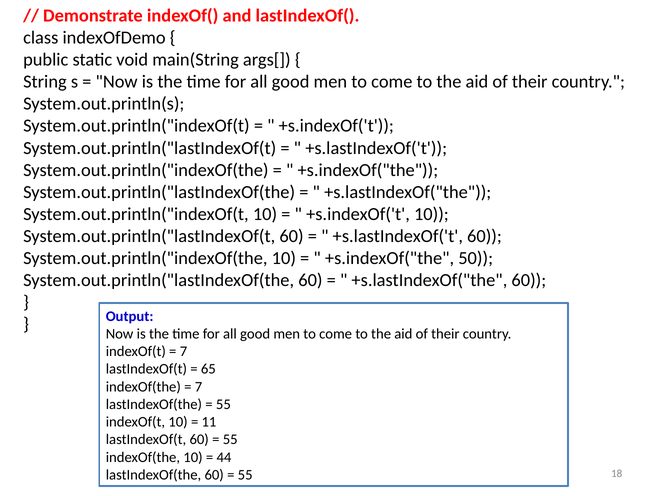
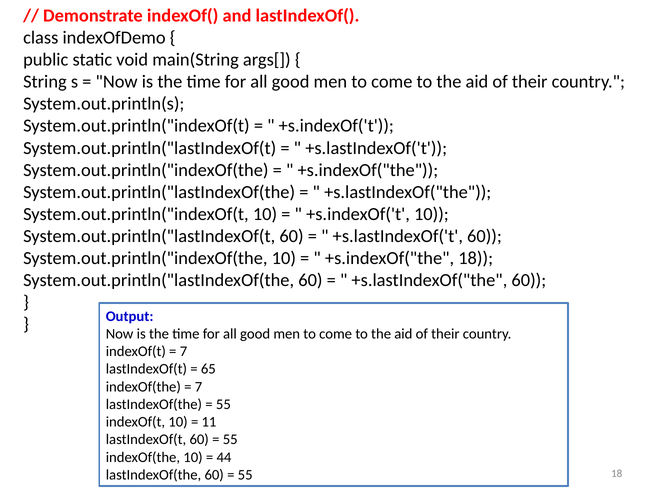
+s.indexOf("the 50: 50 -> 18 (476, 258)
